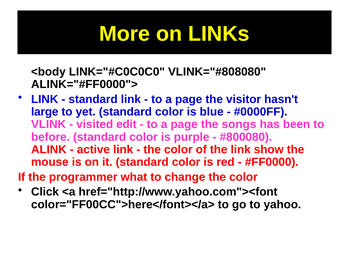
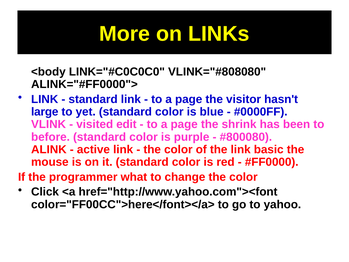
songs: songs -> shrink (239, 124)
show: show -> basic (269, 149)
